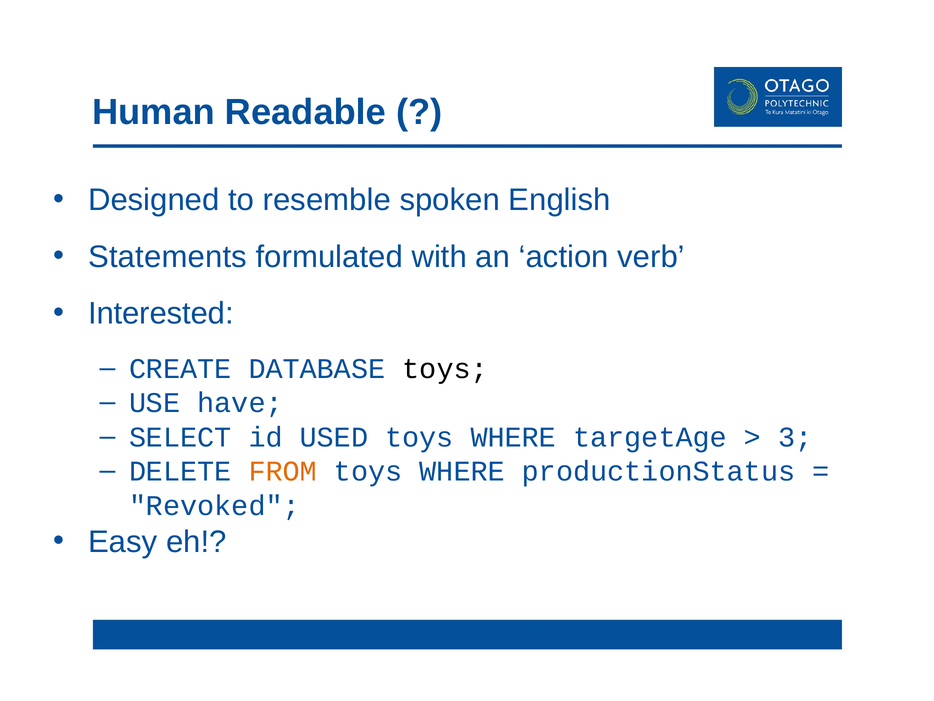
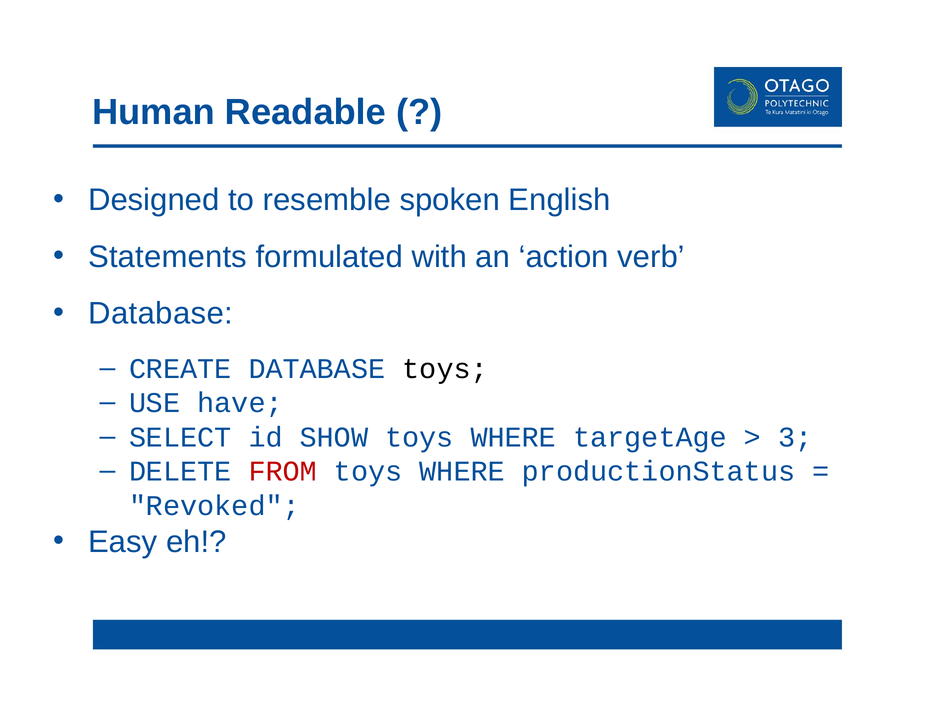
Interested: Interested -> Database (161, 313)
USED: USED -> SHOW (334, 437)
FROM colour: orange -> red (283, 471)
